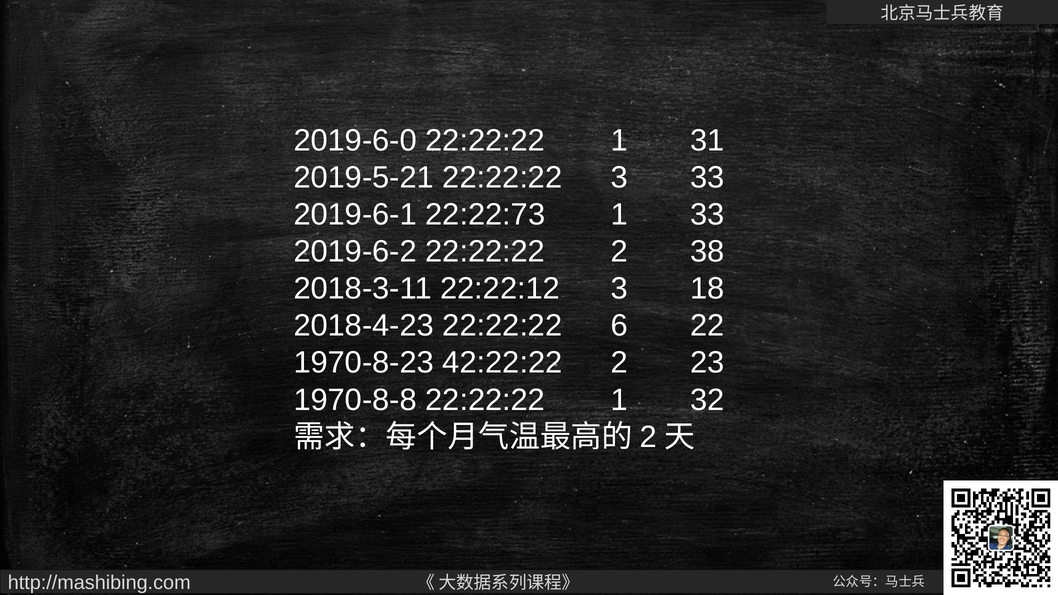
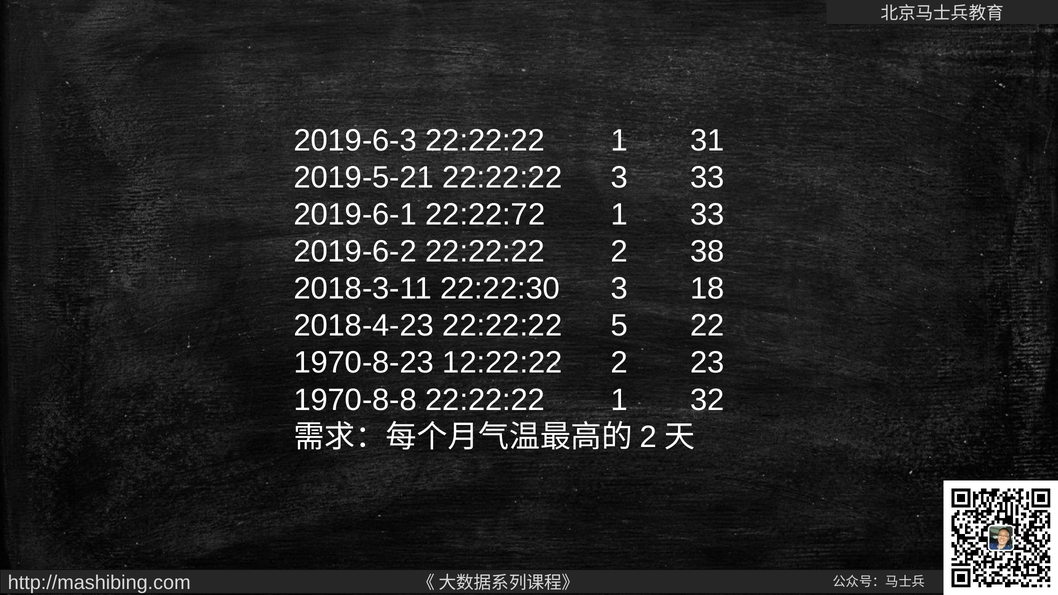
2019-6-0: 2019-6-0 -> 2019-6-3 (355, 141)
22:22:73: 22:22:73 -> 22:22:72 (485, 215)
22:22:12: 22:22:12 -> 22:22:30 (500, 289)
6: 6 -> 5 (620, 326)
42:22:22: 42:22:22 -> 12:22:22 (502, 363)
